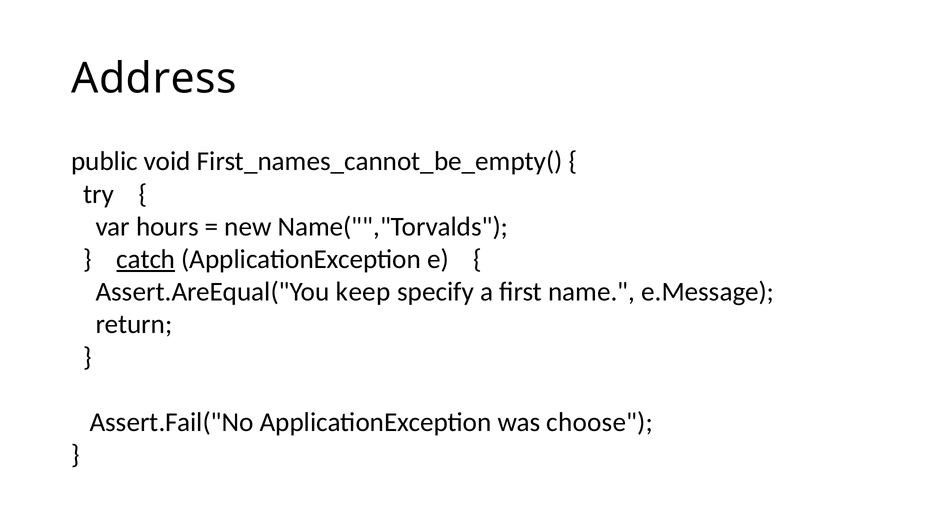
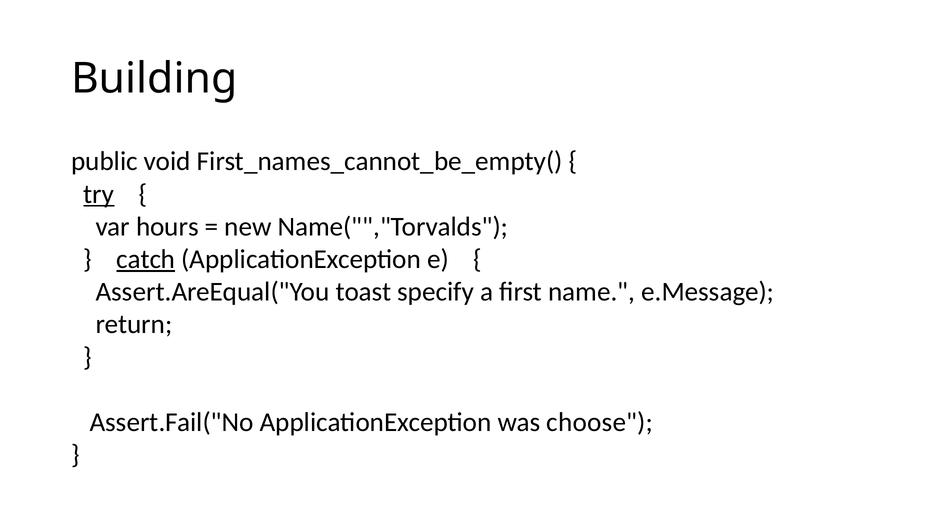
Address: Address -> Building (154, 78)
try underline: none -> present (99, 194)
keep: keep -> toast (363, 292)
